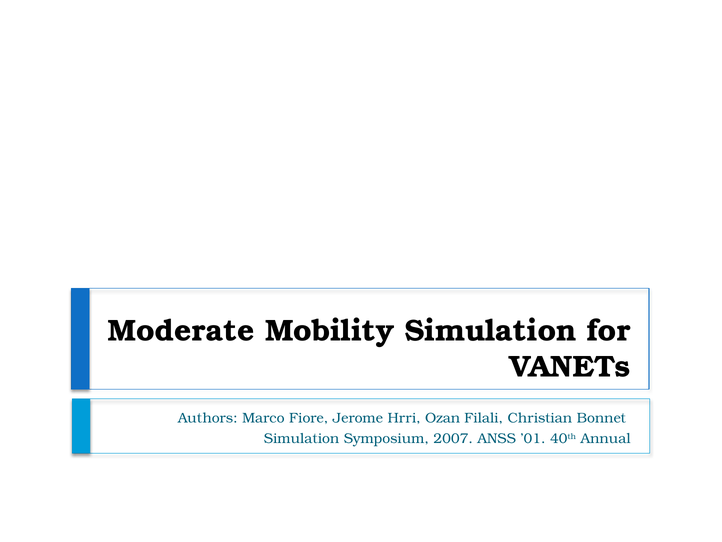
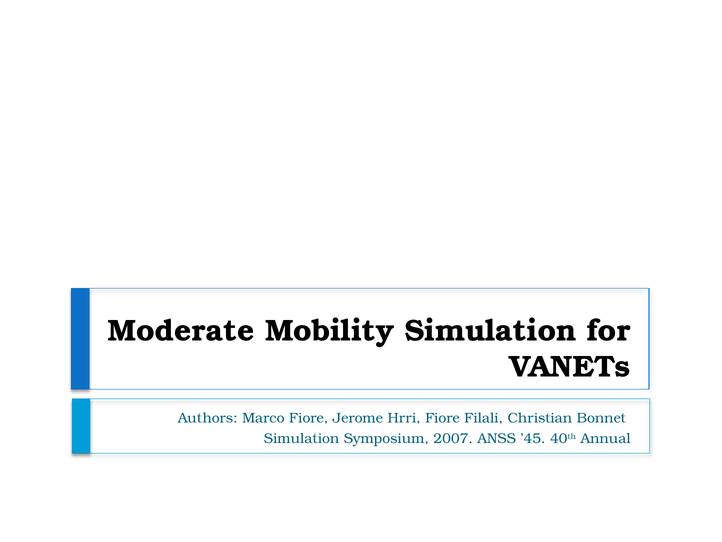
Hrri Ozan: Ozan -> Fiore (443, 418)
’01: ’01 -> ’45 (533, 438)
